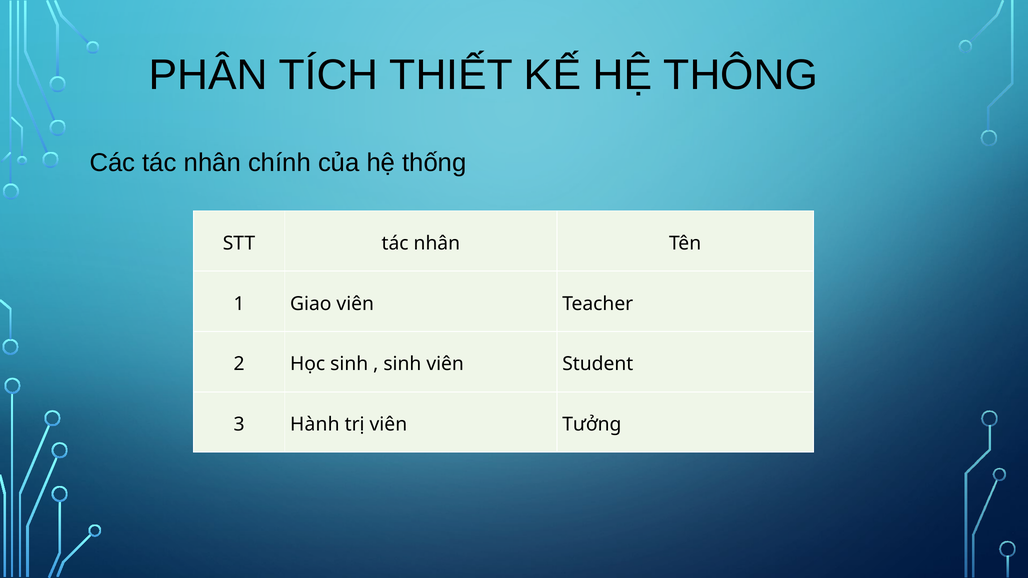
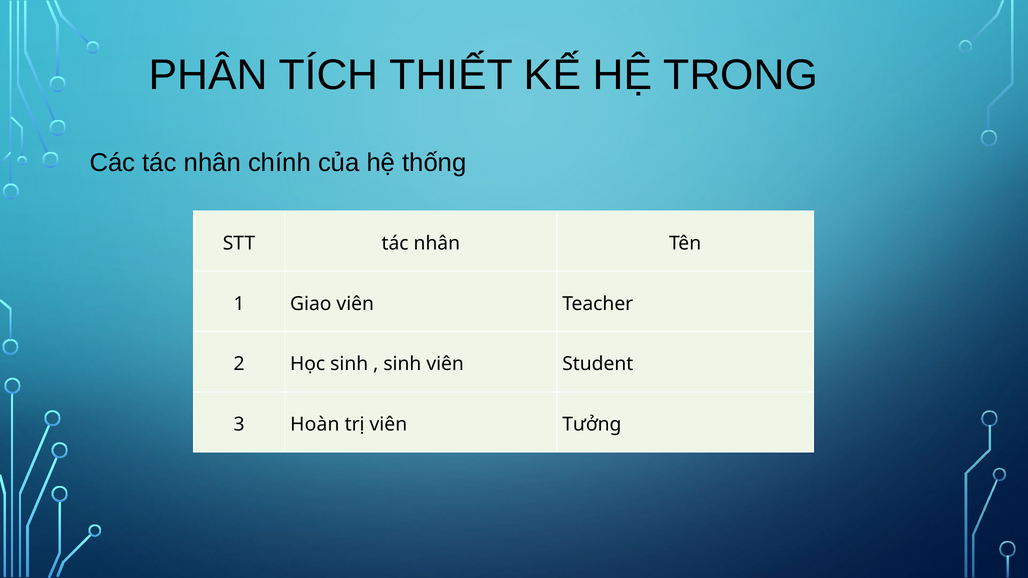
THÔNG: THÔNG -> TRONG (741, 75)
Hành: Hành -> Hoàn (315, 425)
